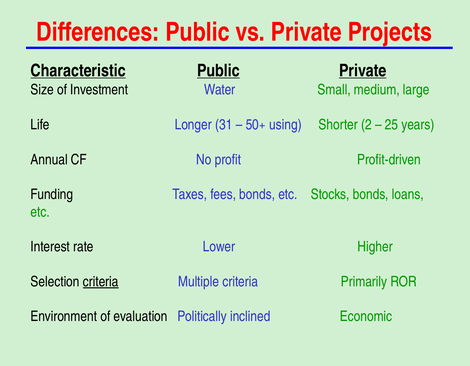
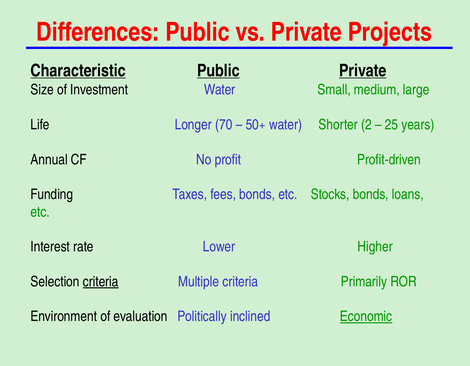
31: 31 -> 70 (224, 125)
50+ using: using -> water (286, 125)
Economic underline: none -> present (366, 316)
